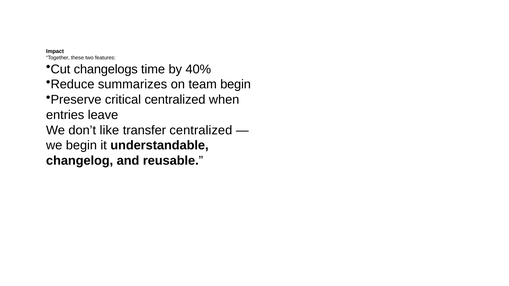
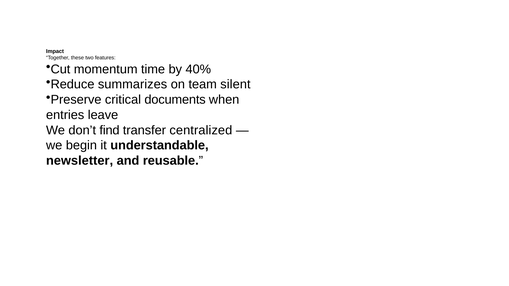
changelogs: changelogs -> momentum (106, 69)
team begin: begin -> silent (235, 85)
critical centralized: centralized -> documents (175, 100)
like: like -> find (109, 130)
changelog: changelog -> newsletter (80, 161)
